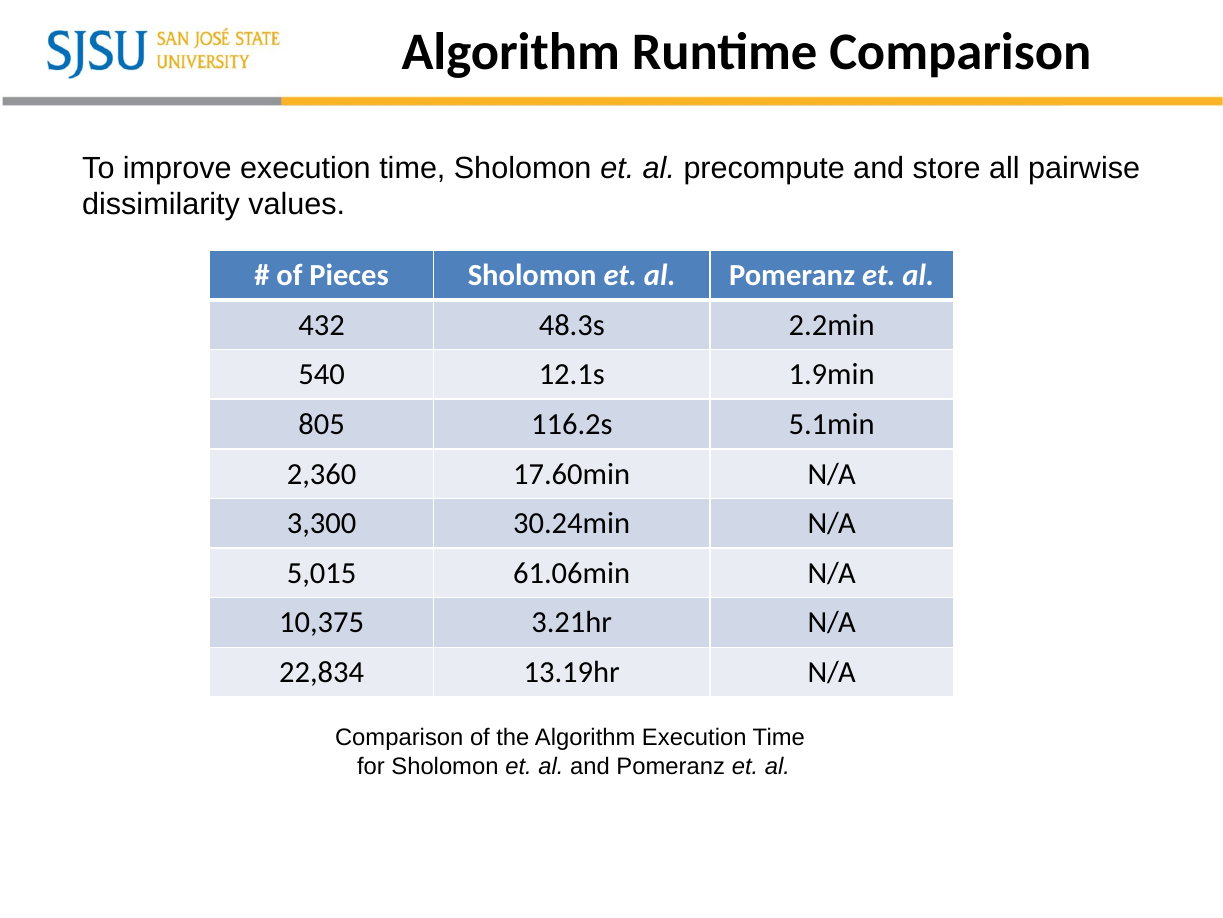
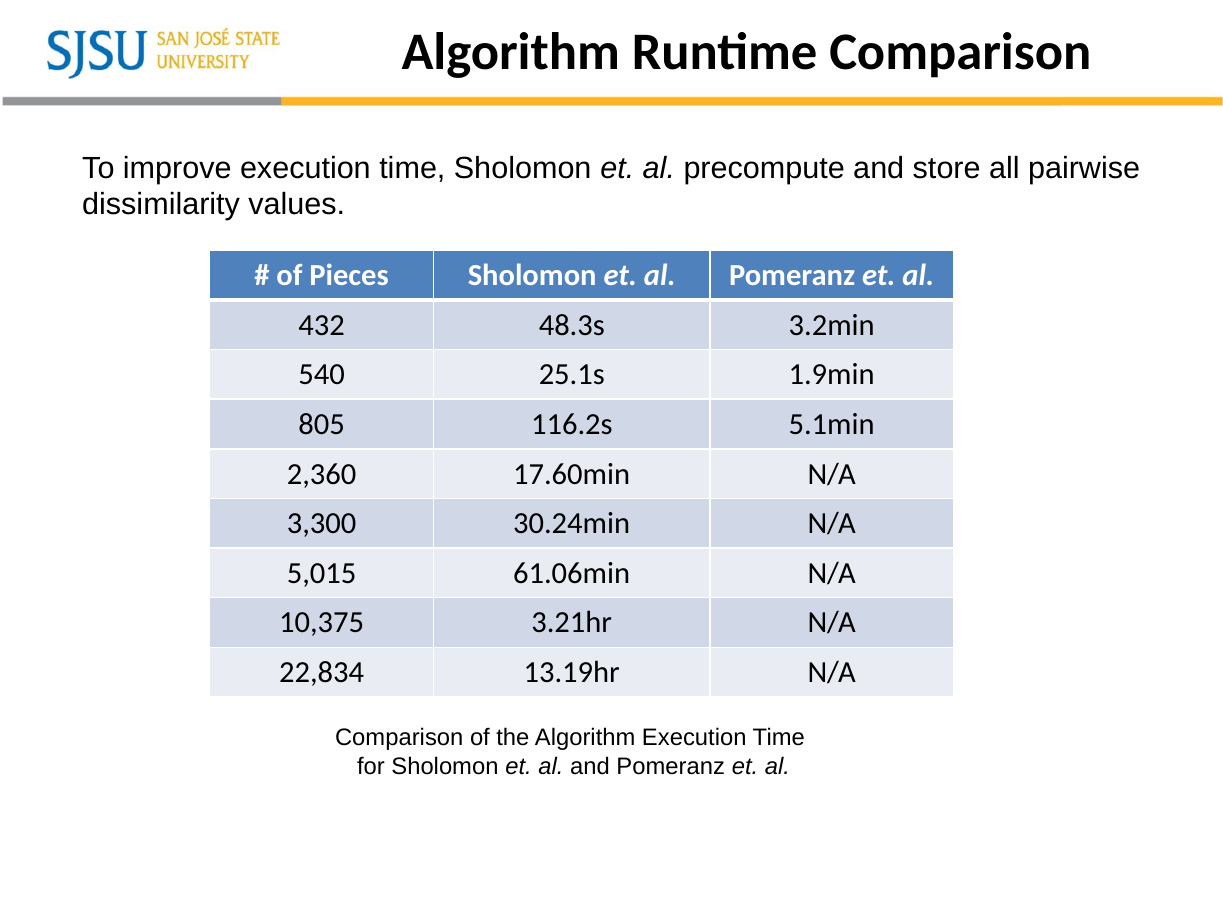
2.2min: 2.2min -> 3.2min (832, 325)
12.1s: 12.1s -> 25.1s (572, 374)
